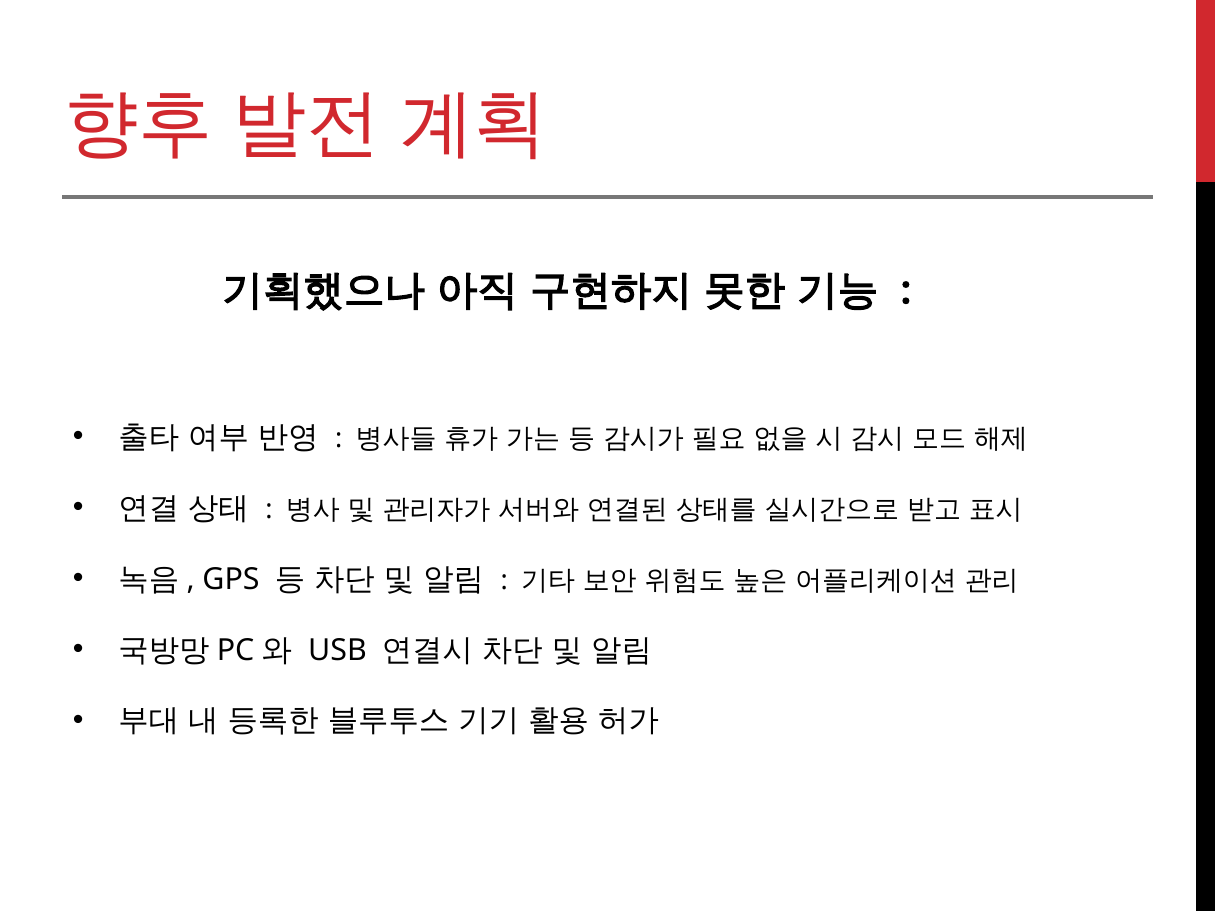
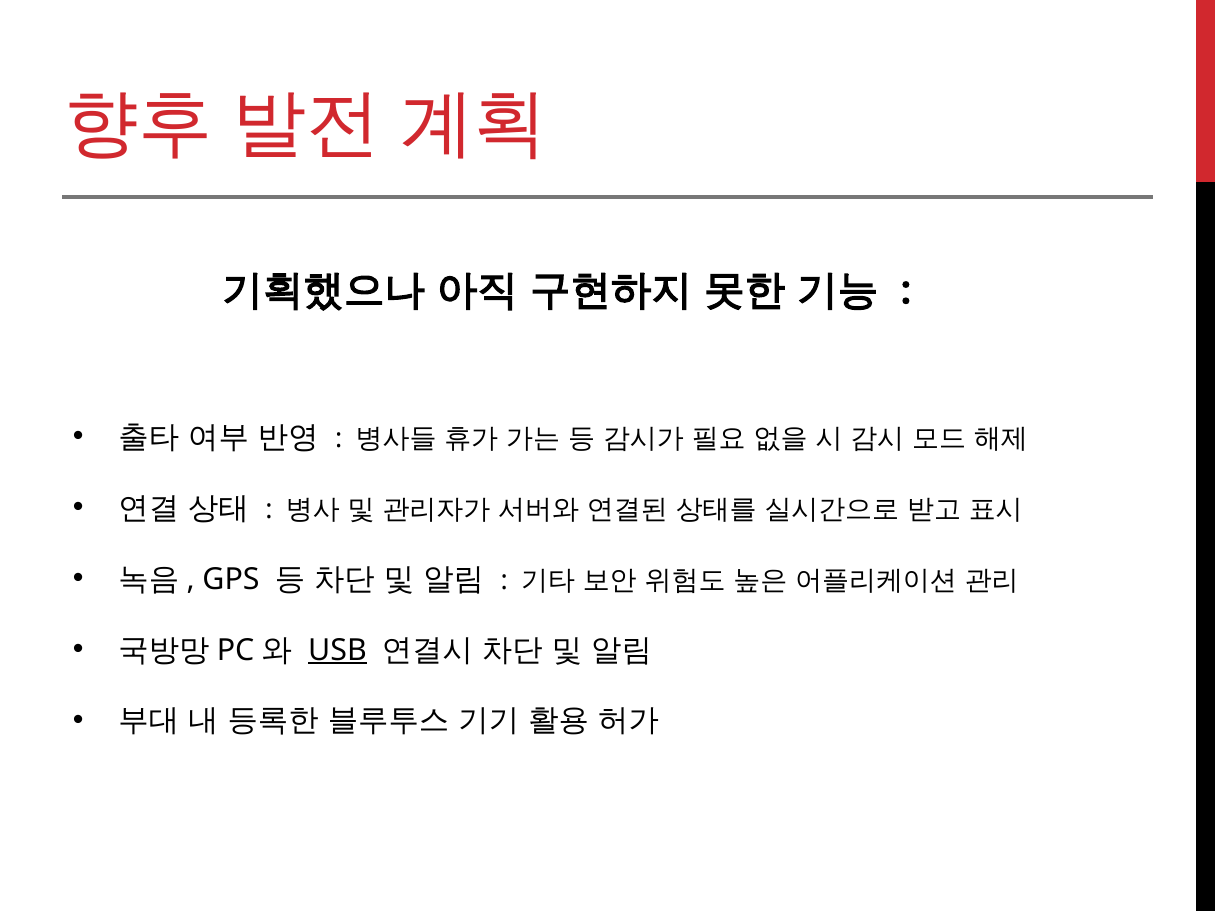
USB underline: none -> present (337, 650)
